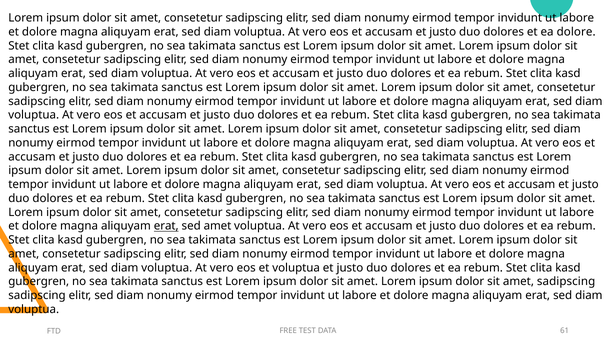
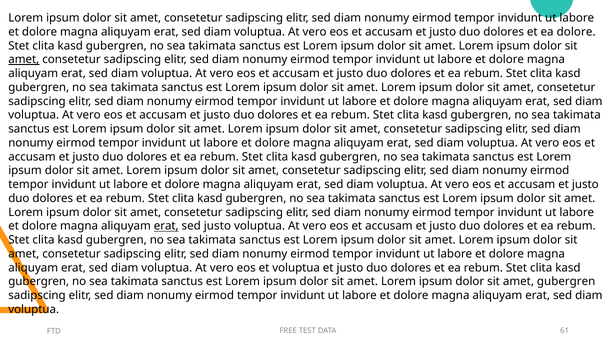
amet underline: none -> present (24, 59)
sed amet: amet -> justo (217, 226)
amet sadipscing: sadipscing -> gubergren (566, 281)
